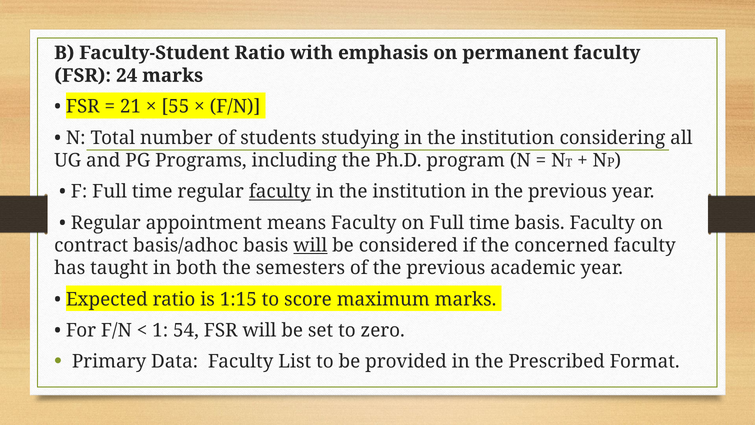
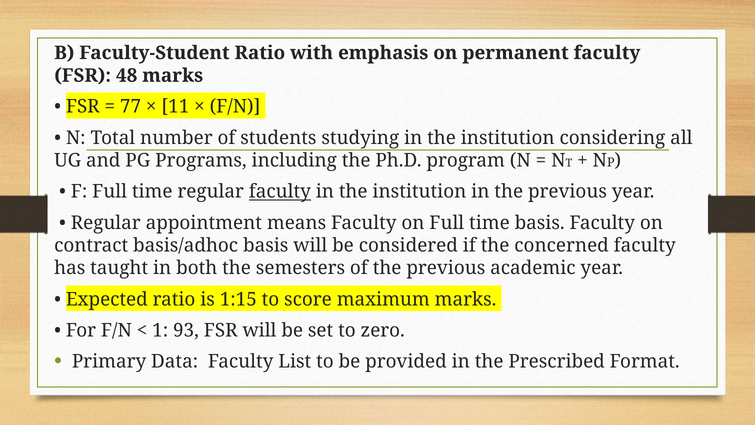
24: 24 -> 48 (127, 75)
21: 21 -> 77 (131, 107)
55: 55 -> 11 (175, 107)
will underline: present -> none (310, 245)
54: 54 -> 93 (186, 330)
